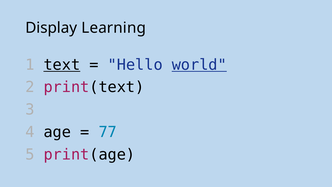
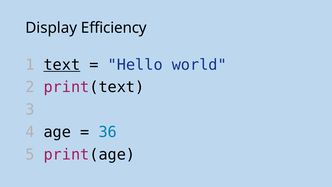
Learning: Learning -> Efficiency (114, 28)
world underline: present -> none (199, 65)
77: 77 -> 36 (108, 132)
